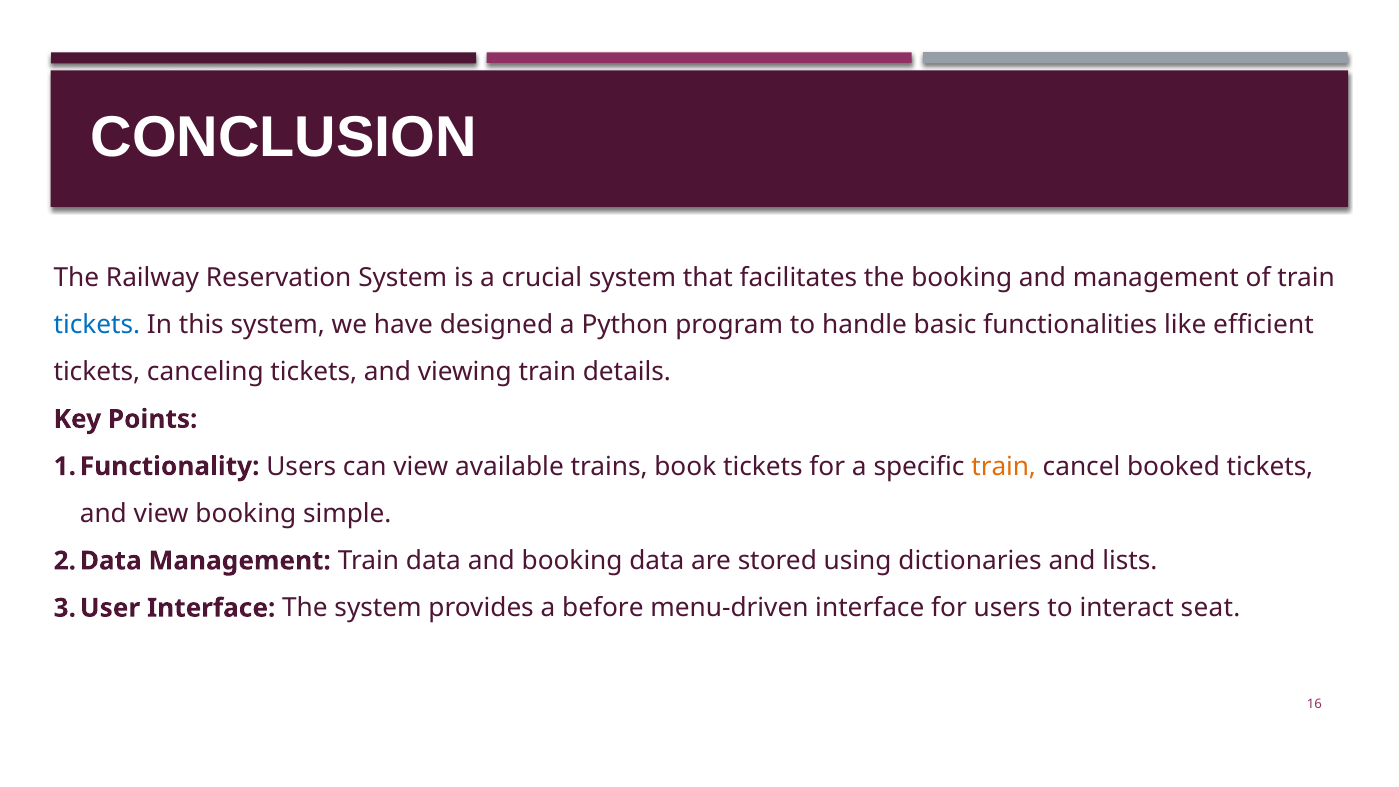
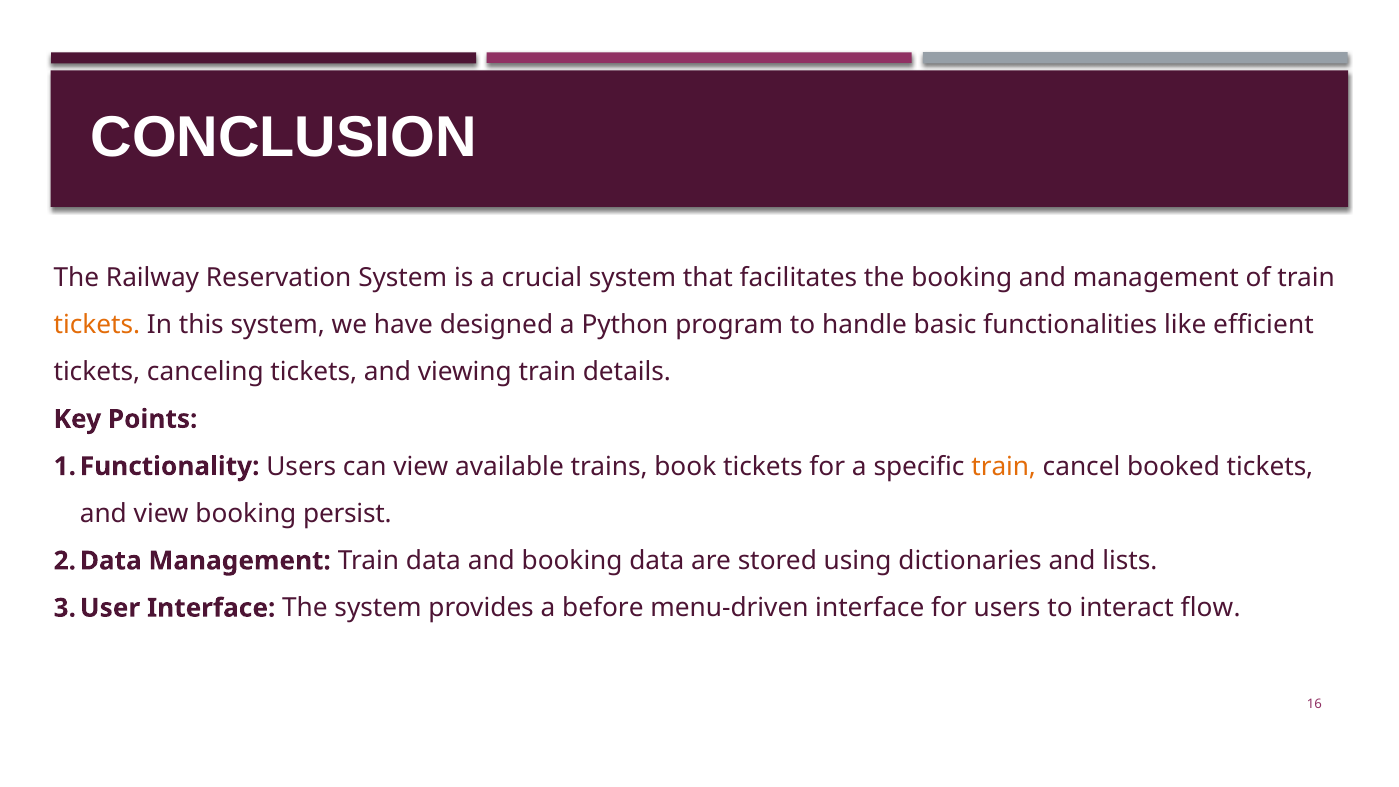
tickets colour: blue -> orange (97, 325)
simple: simple -> persist (347, 514)
seat: seat -> flow (1211, 608)
